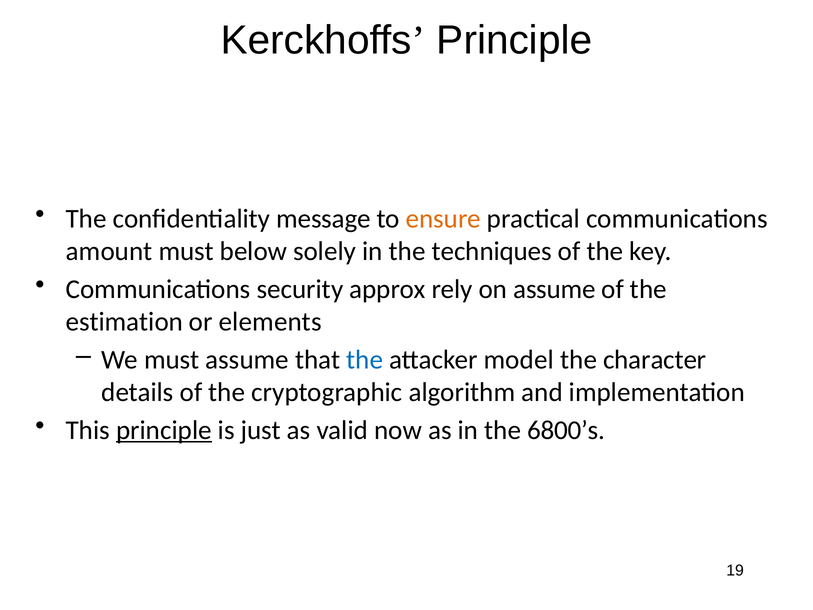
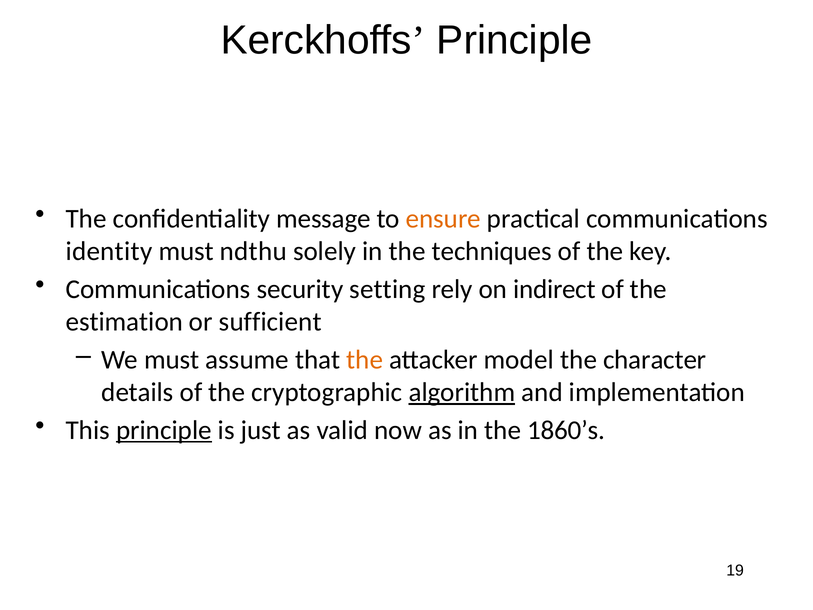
amount: amount -> identity (109, 251)
below: below -> ndthu (253, 251)
approx: approx -> setting (387, 289)
on assume: assume -> indirect (554, 289)
elements: elements -> sufficient (270, 322)
the colour: blue -> orange (365, 360)
algorithm underline: none -> present (462, 392)
6800’s: 6800’s -> 1860’s (566, 430)
